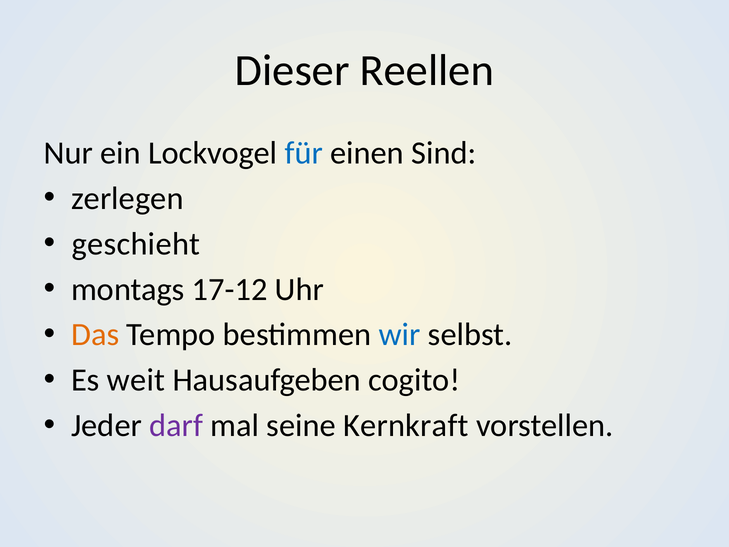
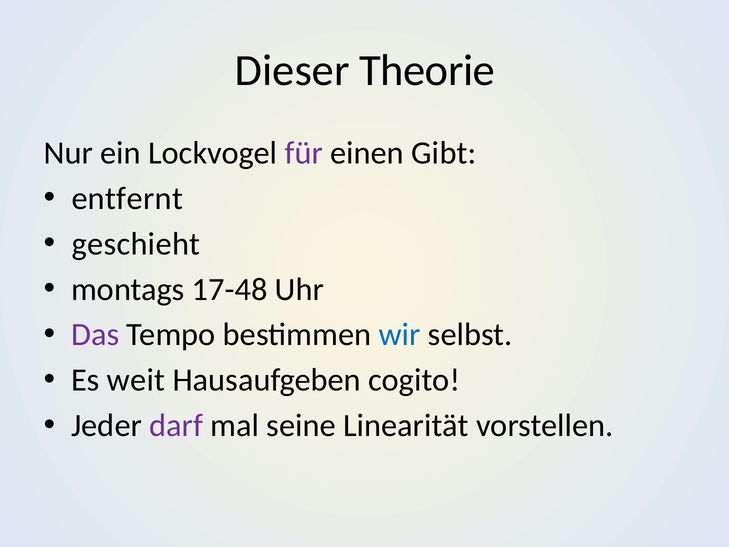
Reellen: Reellen -> Theorie (427, 71)
für colour: blue -> purple (304, 153)
Sind: Sind -> Gibt (444, 153)
zerlegen: zerlegen -> entfernt (127, 198)
17-12: 17-12 -> 17-48 (230, 289)
Das colour: orange -> purple (95, 335)
Kernkraft: Kernkraft -> Linearität (406, 425)
